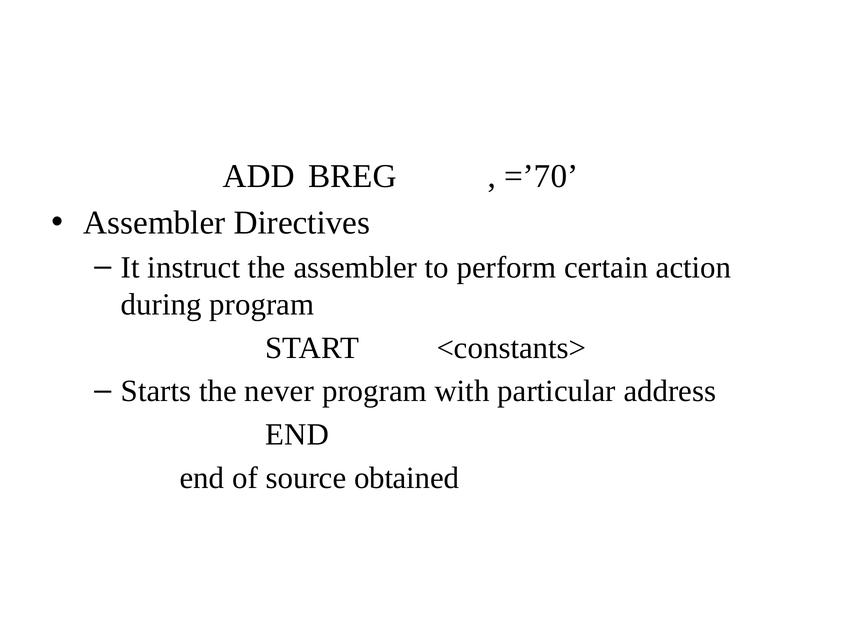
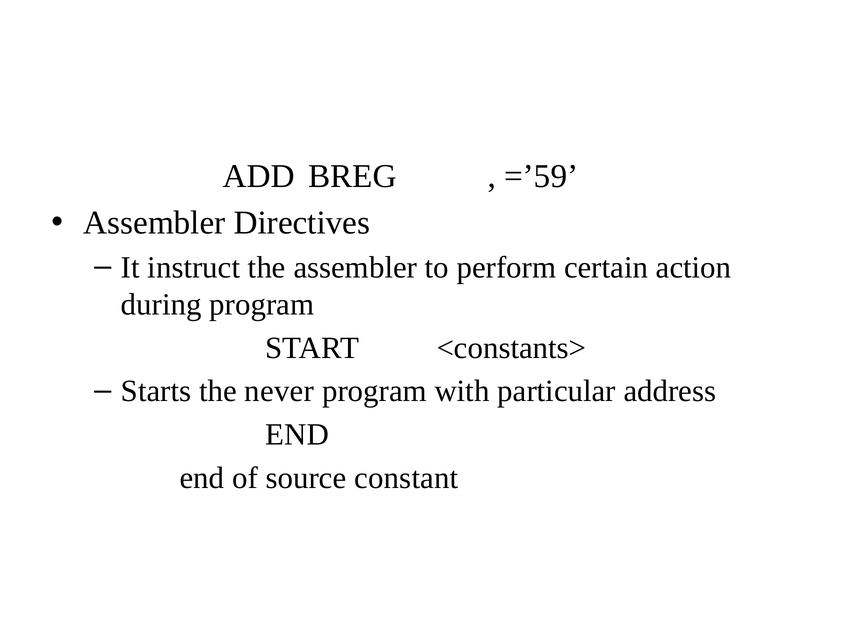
=’70: =’70 -> =’59 (541, 176)
obtained: obtained -> constant (406, 478)
